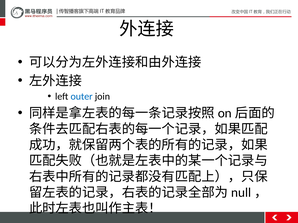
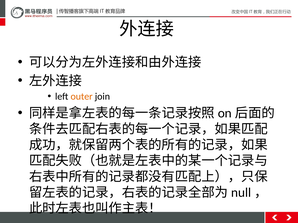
outer colour: blue -> orange (82, 97)
